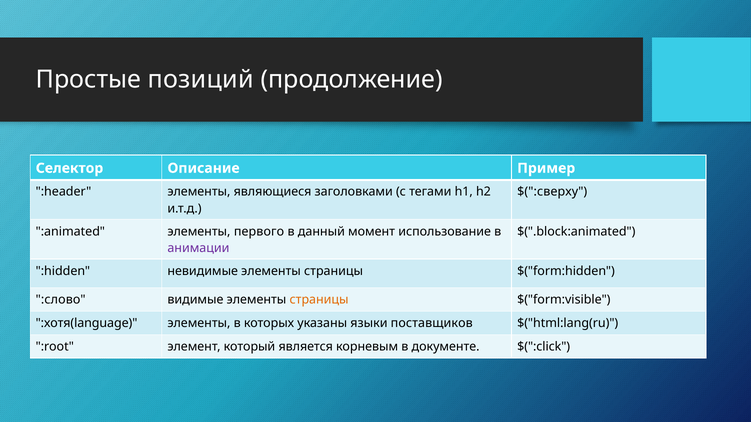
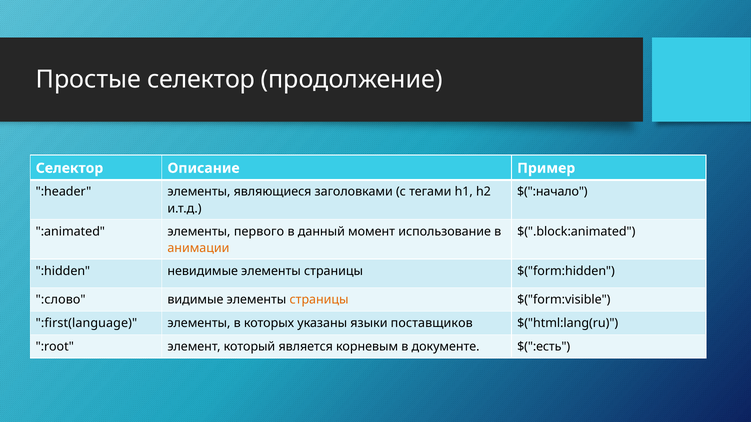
Простые позиций: позиций -> селектор (201, 79)
$(":сверху: $(":сверху -> $(":начало (552, 192)
анимации colour: purple -> orange (198, 249)
:хотя(language: :хотя(language -> :first(language (86, 324)
$(":click: $(":click -> $(":есть (544, 347)
